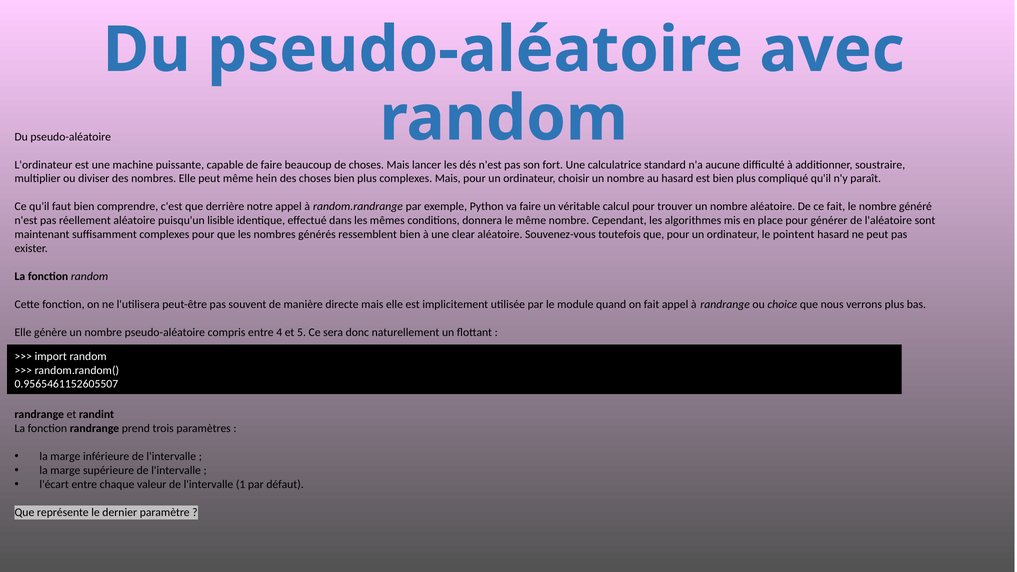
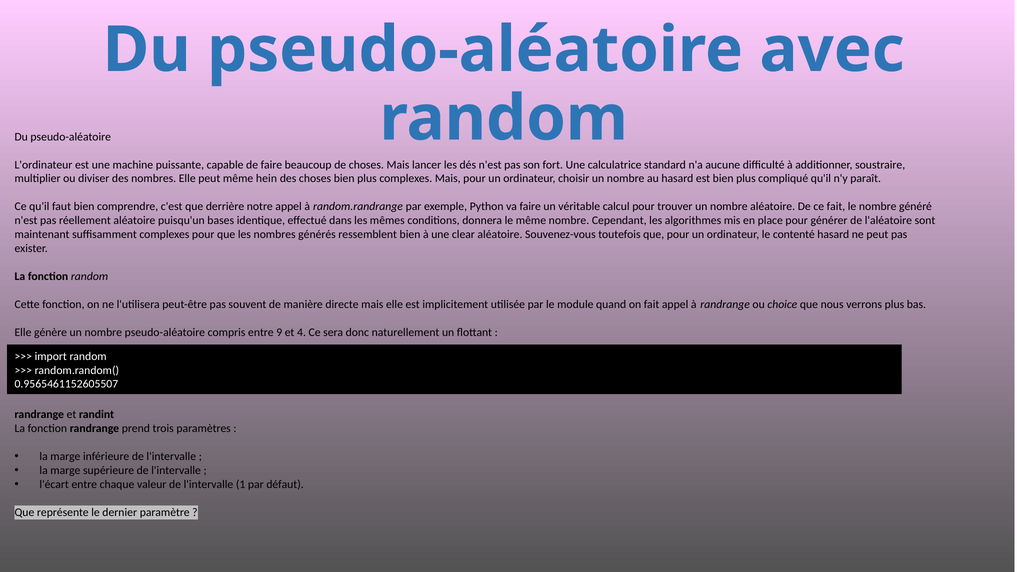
lisible: lisible -> bases (221, 221)
pointent: pointent -> contenté (794, 235)
4: 4 -> 9 (279, 333)
5: 5 -> 4 (302, 333)
